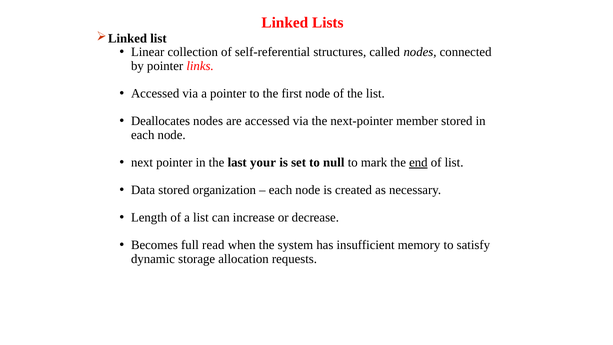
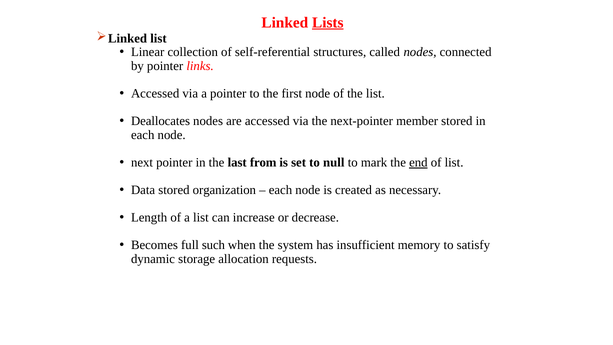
Lists underline: none -> present (328, 23)
your: your -> from (263, 162)
read: read -> such (213, 245)
